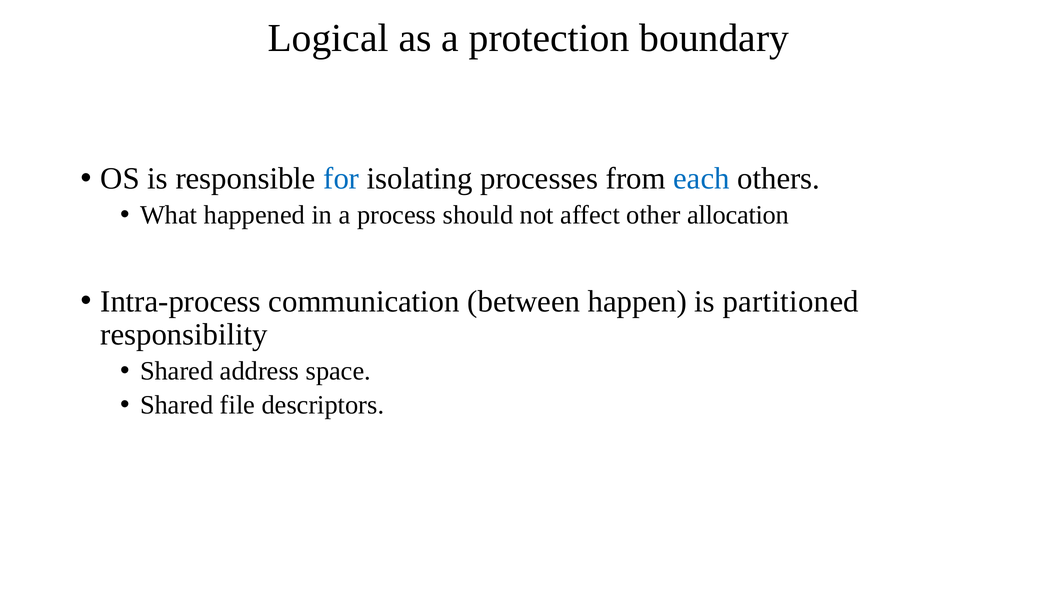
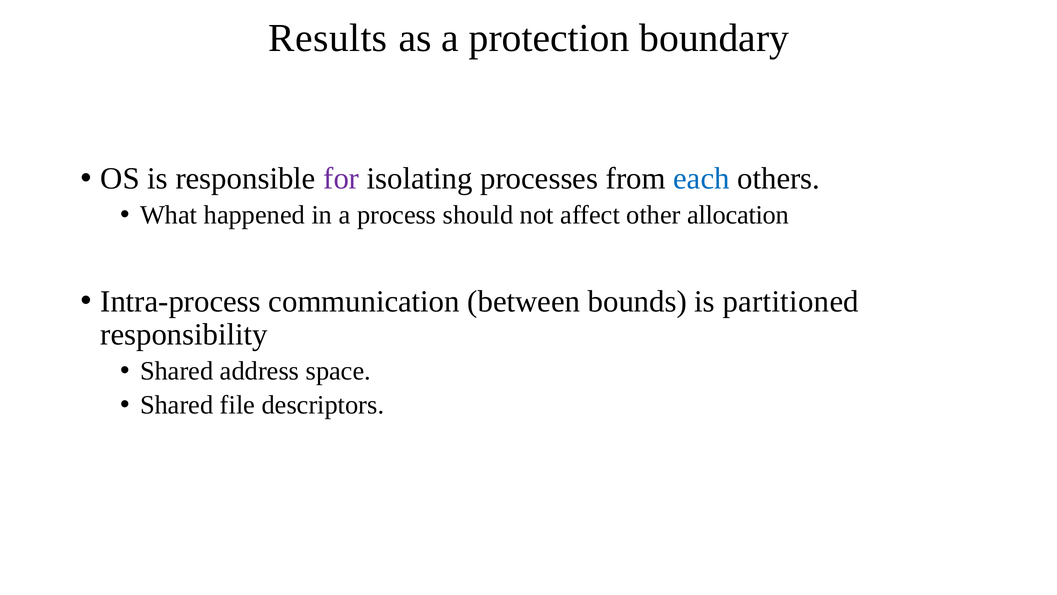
Logical: Logical -> Results (328, 38)
for colour: blue -> purple (341, 179)
happen: happen -> bounds (637, 301)
